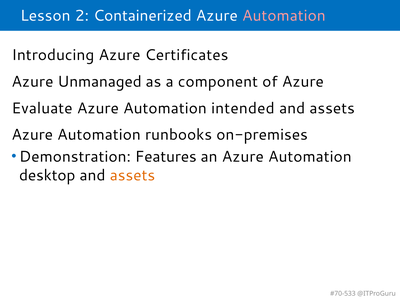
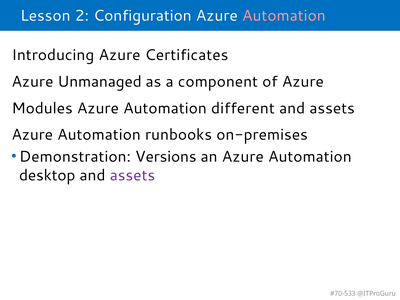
Containerized: Containerized -> Configuration (142, 16)
Evaluate: Evaluate -> Modules (42, 108)
intended: intended -> different (243, 108)
Features: Features -> Versions (166, 157)
assets colour: orange -> purple (132, 175)
